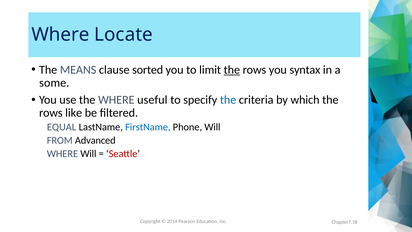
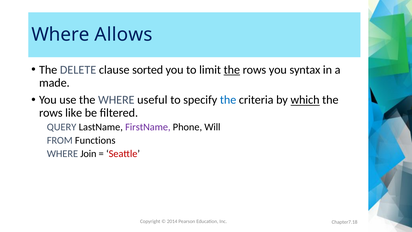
Locate: Locate -> Allows (123, 35)
MEANS: MEANS -> DELETE (78, 70)
some: some -> made (54, 83)
which underline: none -> present (305, 100)
EQUAL: EQUAL -> QUERY (62, 127)
FirstName colour: blue -> purple (148, 127)
Advanced: Advanced -> Functions (95, 140)
WHERE Will: Will -> Join (88, 154)
